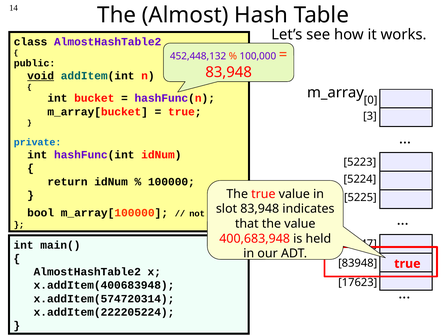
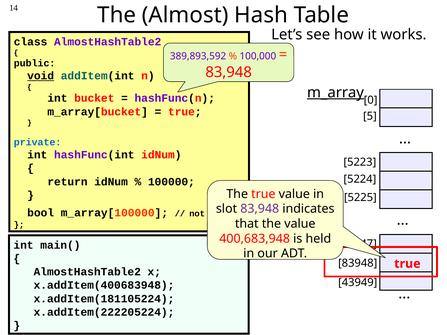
452,448,132: 452,448,132 -> 389,893,592 (198, 56)
m_array underline: none -> present (335, 93)
3: 3 -> 5 (370, 116)
83,948 colour: black -> purple (260, 209)
17623: 17623 -> 43949 (358, 283)
x.addItem(574720314: x.addItem(574720314 -> x.addItem(181105224 (104, 299)
